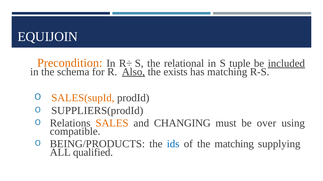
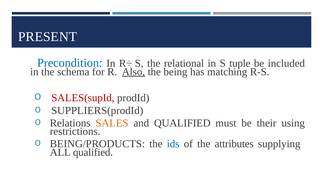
EQUIJOIN: EQUIJOIN -> PRESENT (48, 37)
Precondition colour: orange -> blue (70, 63)
included underline: present -> none (286, 64)
exists: exists -> being (175, 72)
SALES(supId colour: orange -> red (83, 98)
and CHANGING: CHANGING -> QUALIFIED (182, 124)
over: over -> their (267, 124)
compatible: compatible -> restrictions (75, 132)
the matching: matching -> attributes (234, 144)
